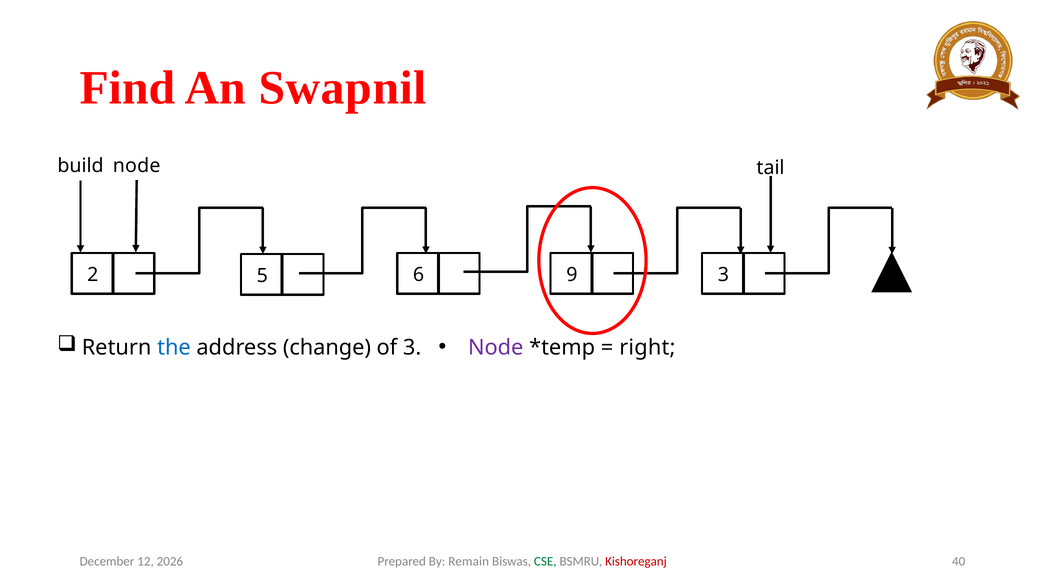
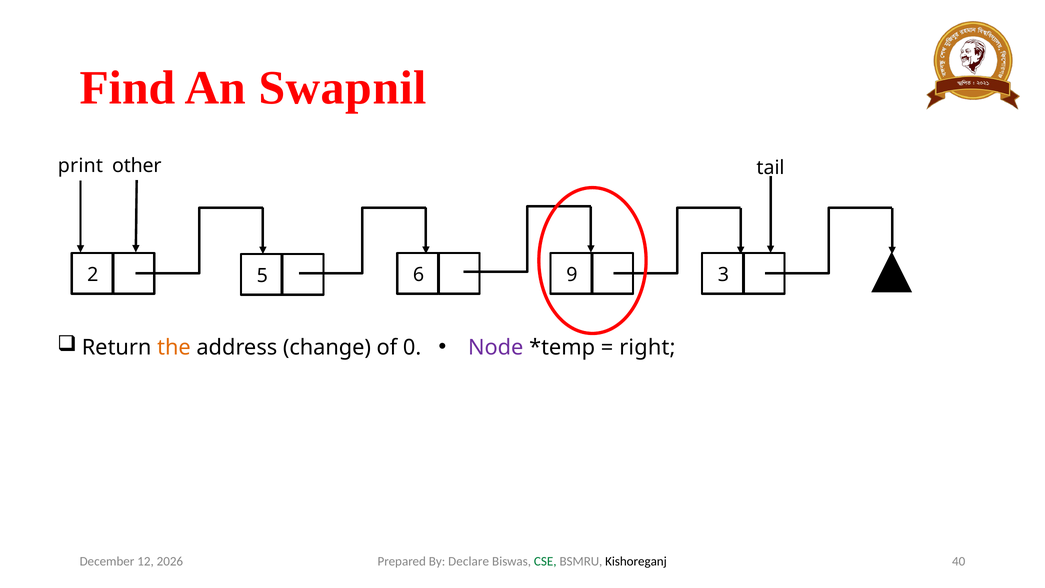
node: node -> other (137, 166)
build: build -> print (80, 166)
the colour: blue -> orange (174, 347)
of 3: 3 -> 0 (412, 347)
Remain: Remain -> Declare (469, 561)
Kishoreganj colour: red -> black (636, 561)
